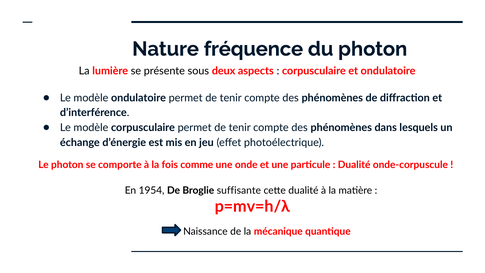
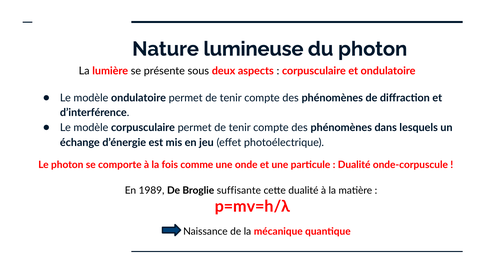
fréquence: fréquence -> lumineuse (253, 49)
1954: 1954 -> 1989 (152, 190)
